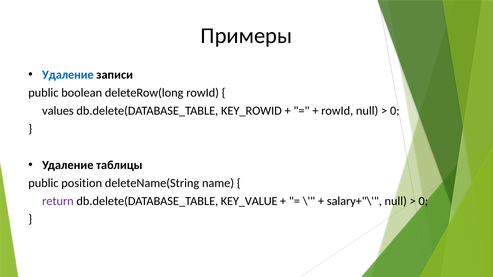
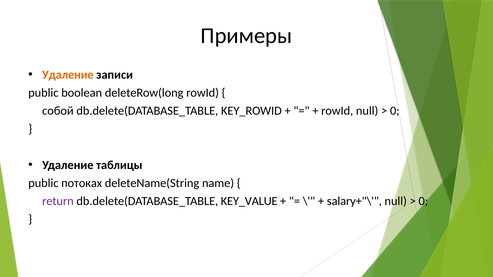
Удаление colour: blue -> orange (68, 75)
values: values -> собой (58, 111)
position: position -> потоках (82, 183)
